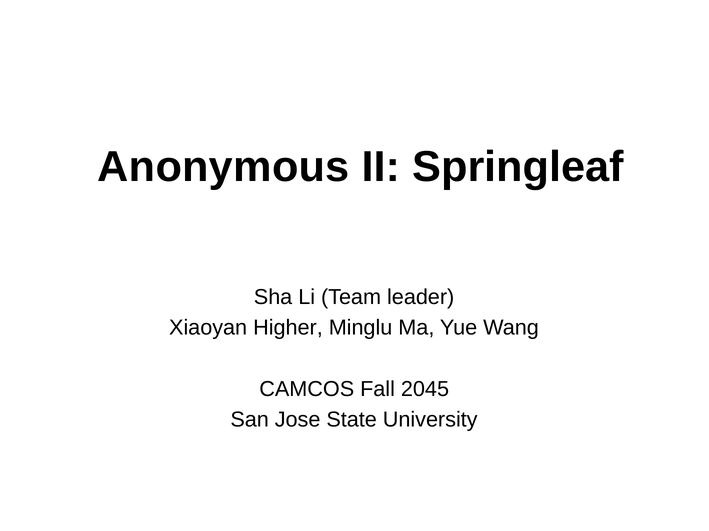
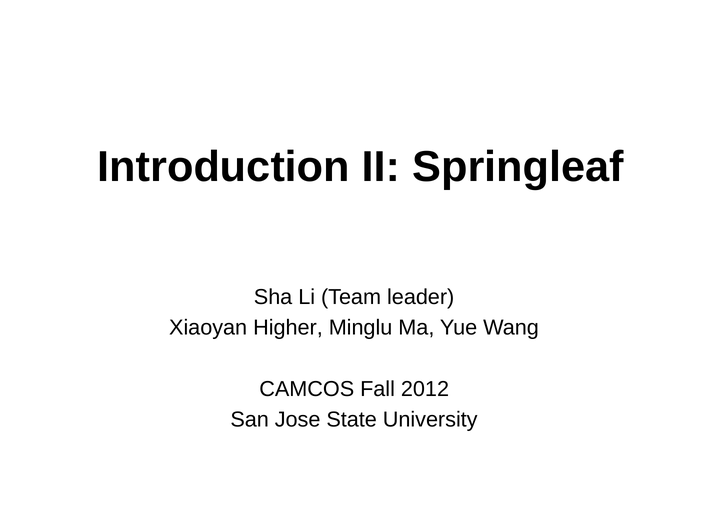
Anonymous: Anonymous -> Introduction (224, 167)
2045: 2045 -> 2012 (425, 390)
